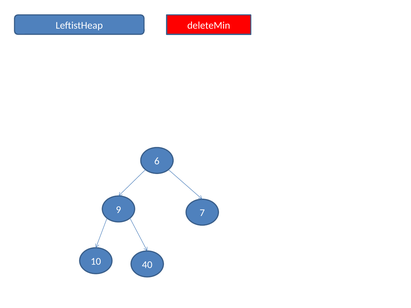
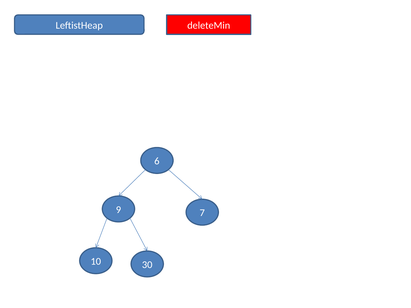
40: 40 -> 30 (147, 265)
